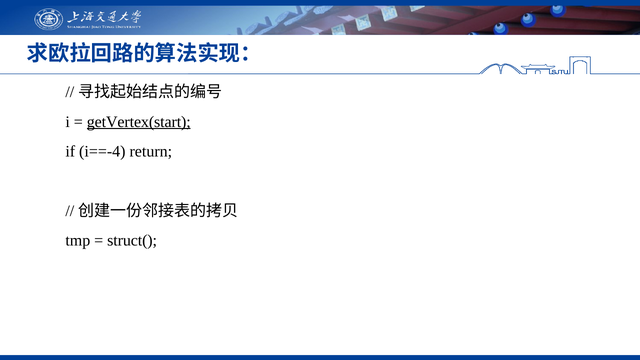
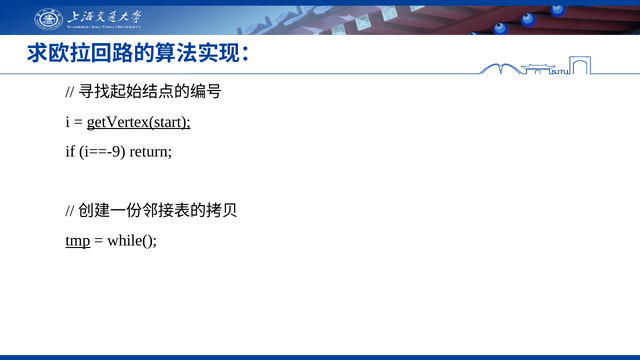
i==-4: i==-4 -> i==-9 (102, 151)
tmp underline: none -> present (78, 241)
struct(: struct( -> while( (132, 241)
